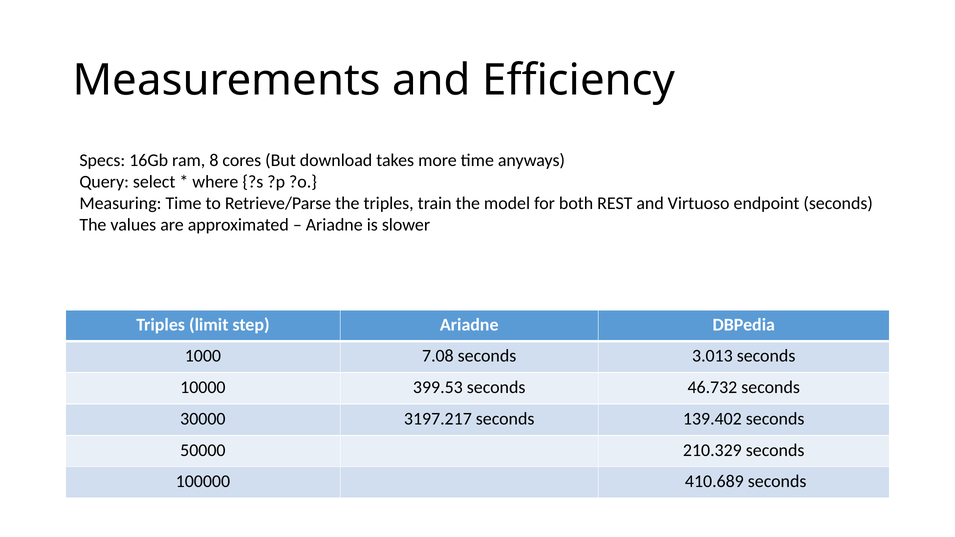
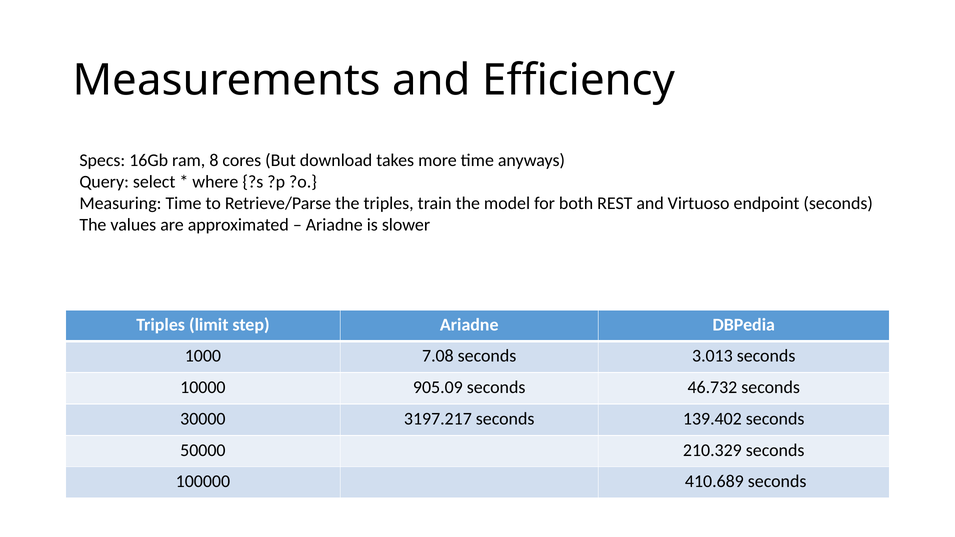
399.53: 399.53 -> 905.09 (438, 388)
